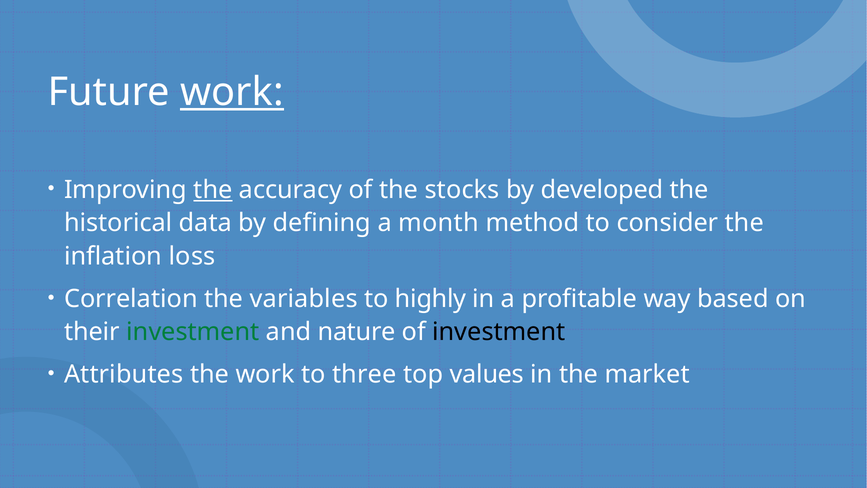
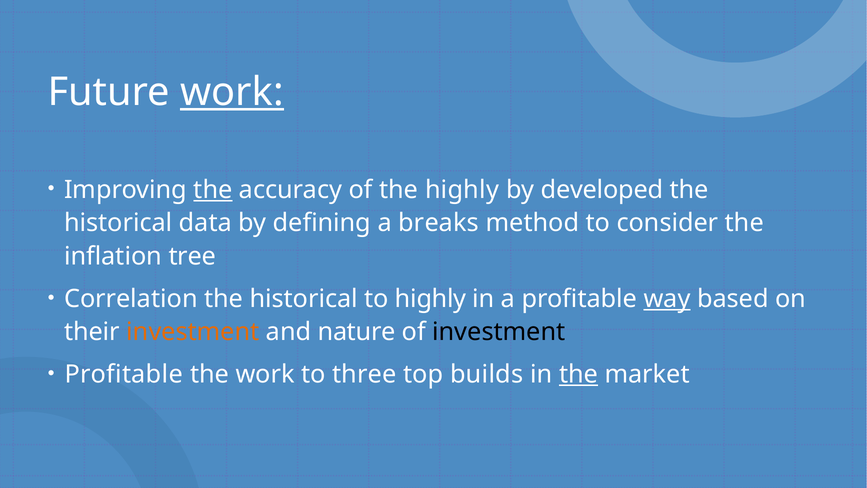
the stocks: stocks -> highly (462, 190)
month: month -> breaks (439, 223)
loss: loss -> tree (192, 256)
variables: variables -> historical (304, 299)
way underline: none -> present (667, 299)
investment colour: green -> orange (193, 332)
Attributes: Attributes -> Profitable (124, 374)
values: values -> builds (487, 374)
the underline: none -> present (579, 374)
